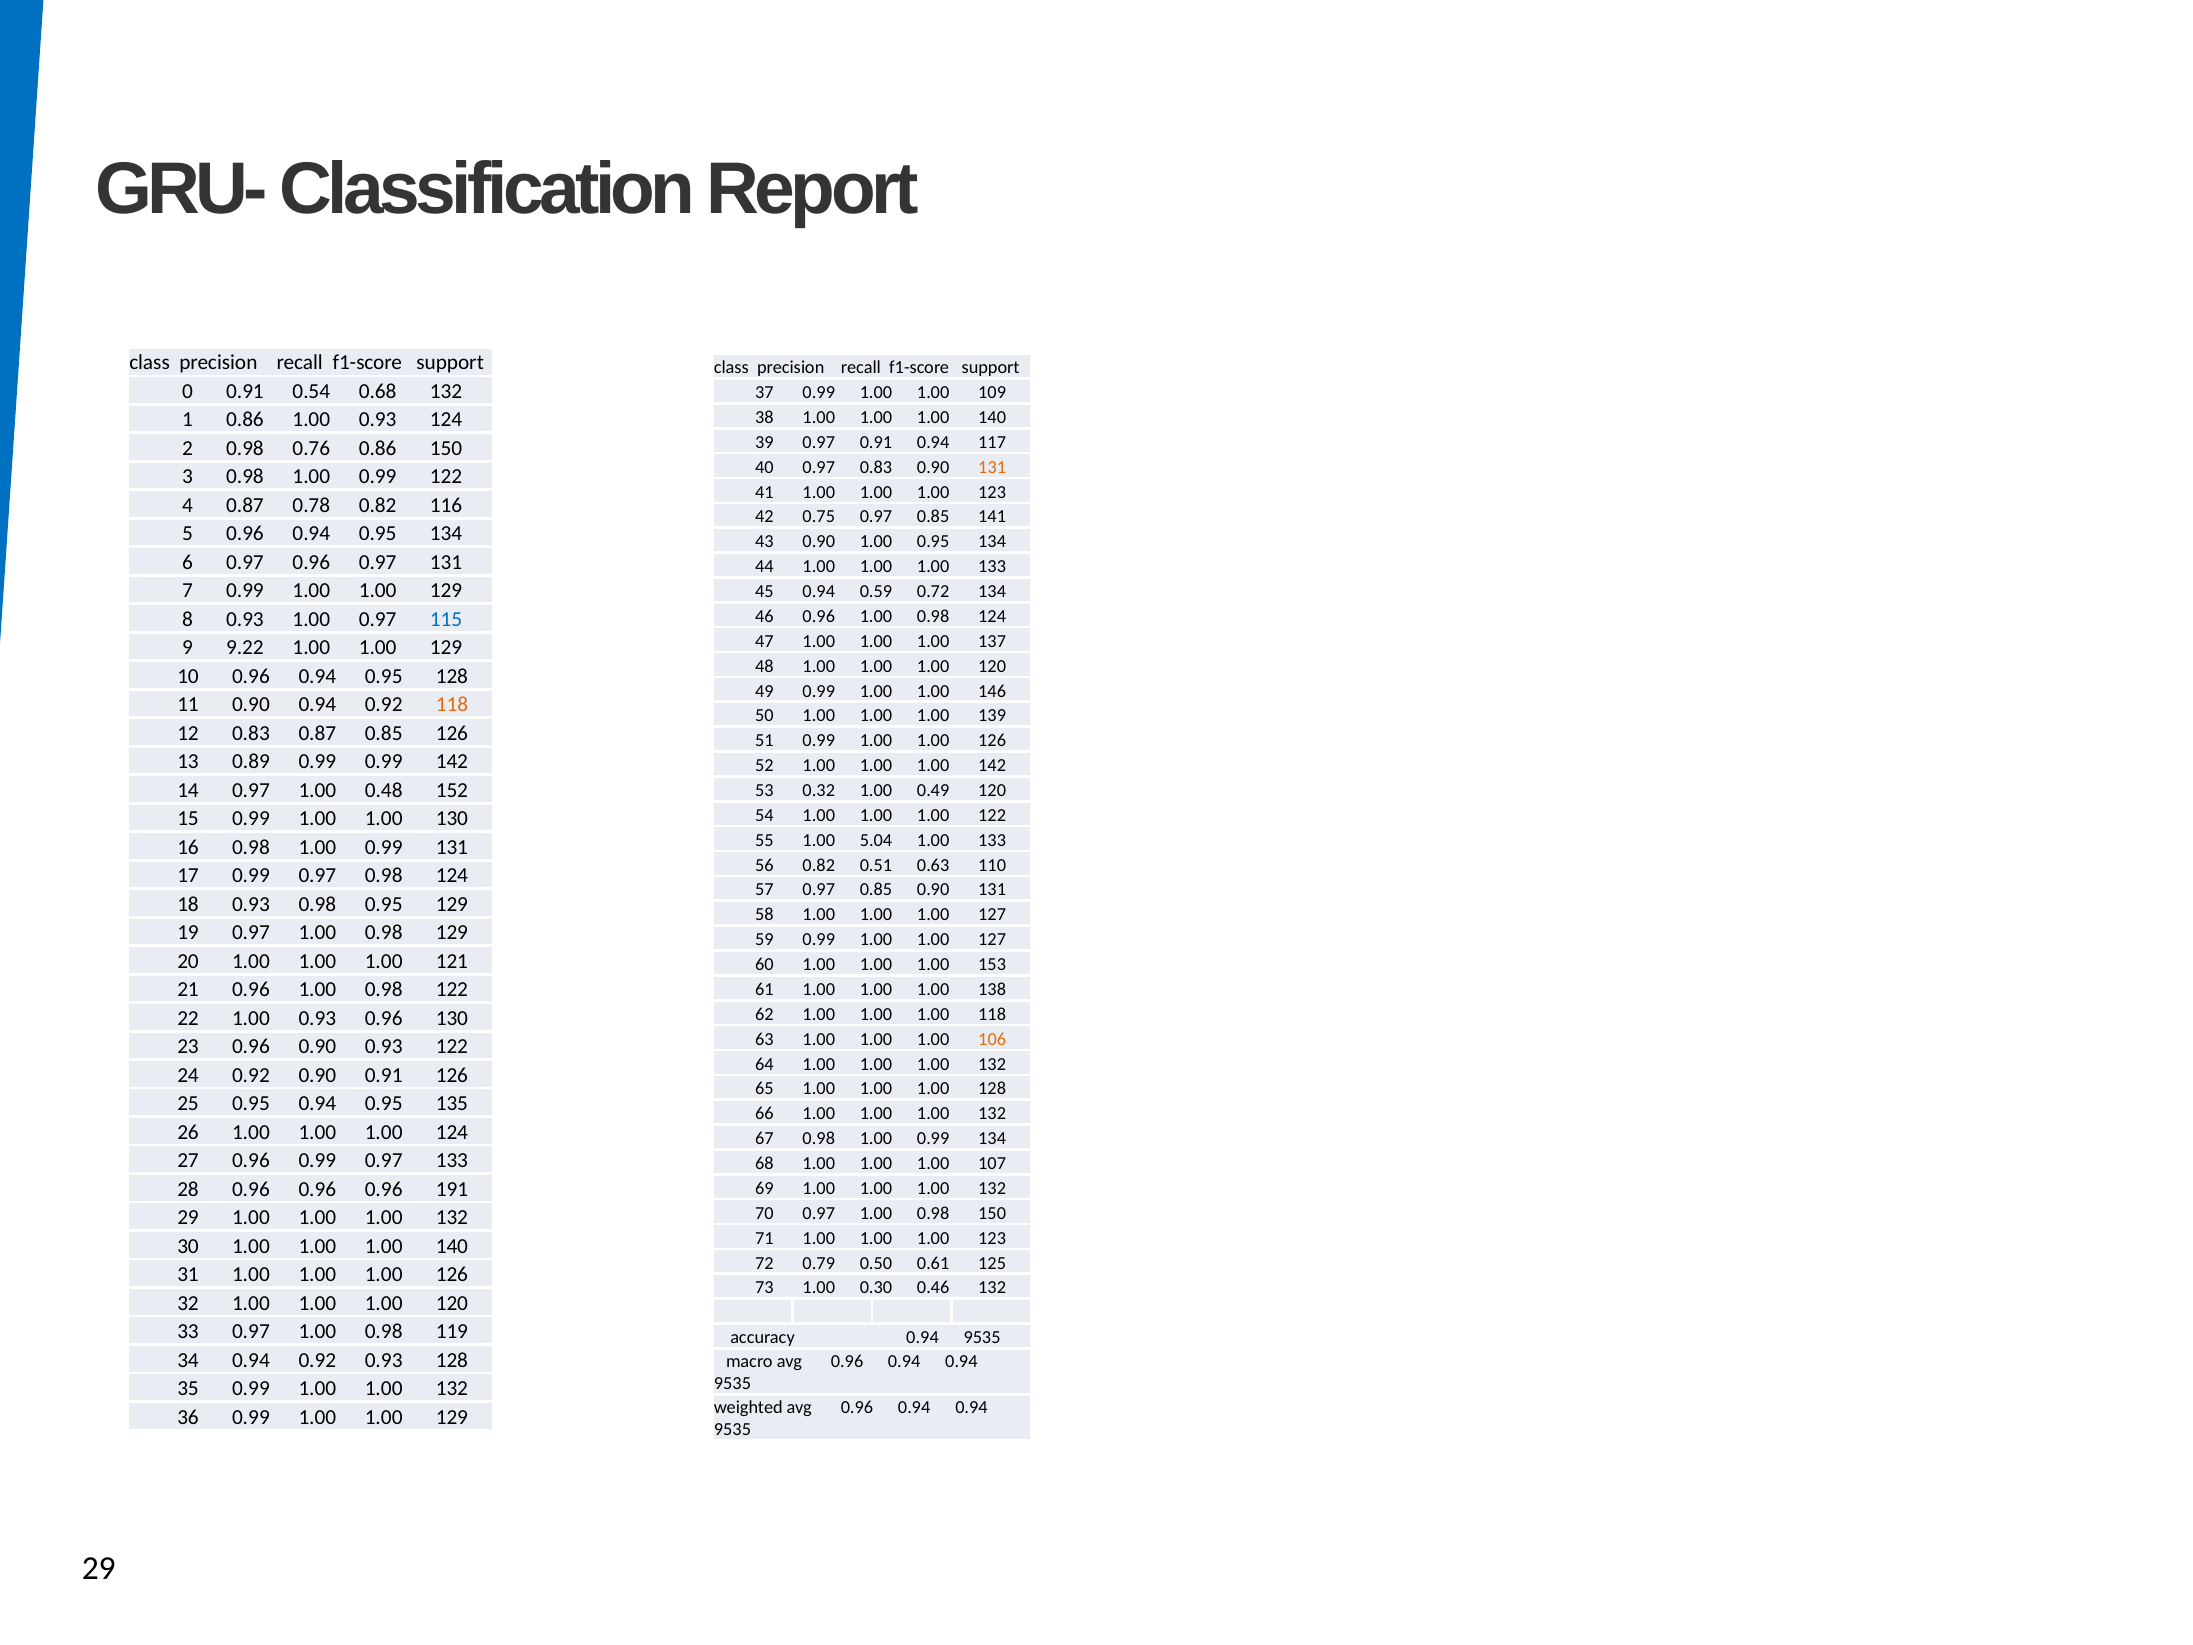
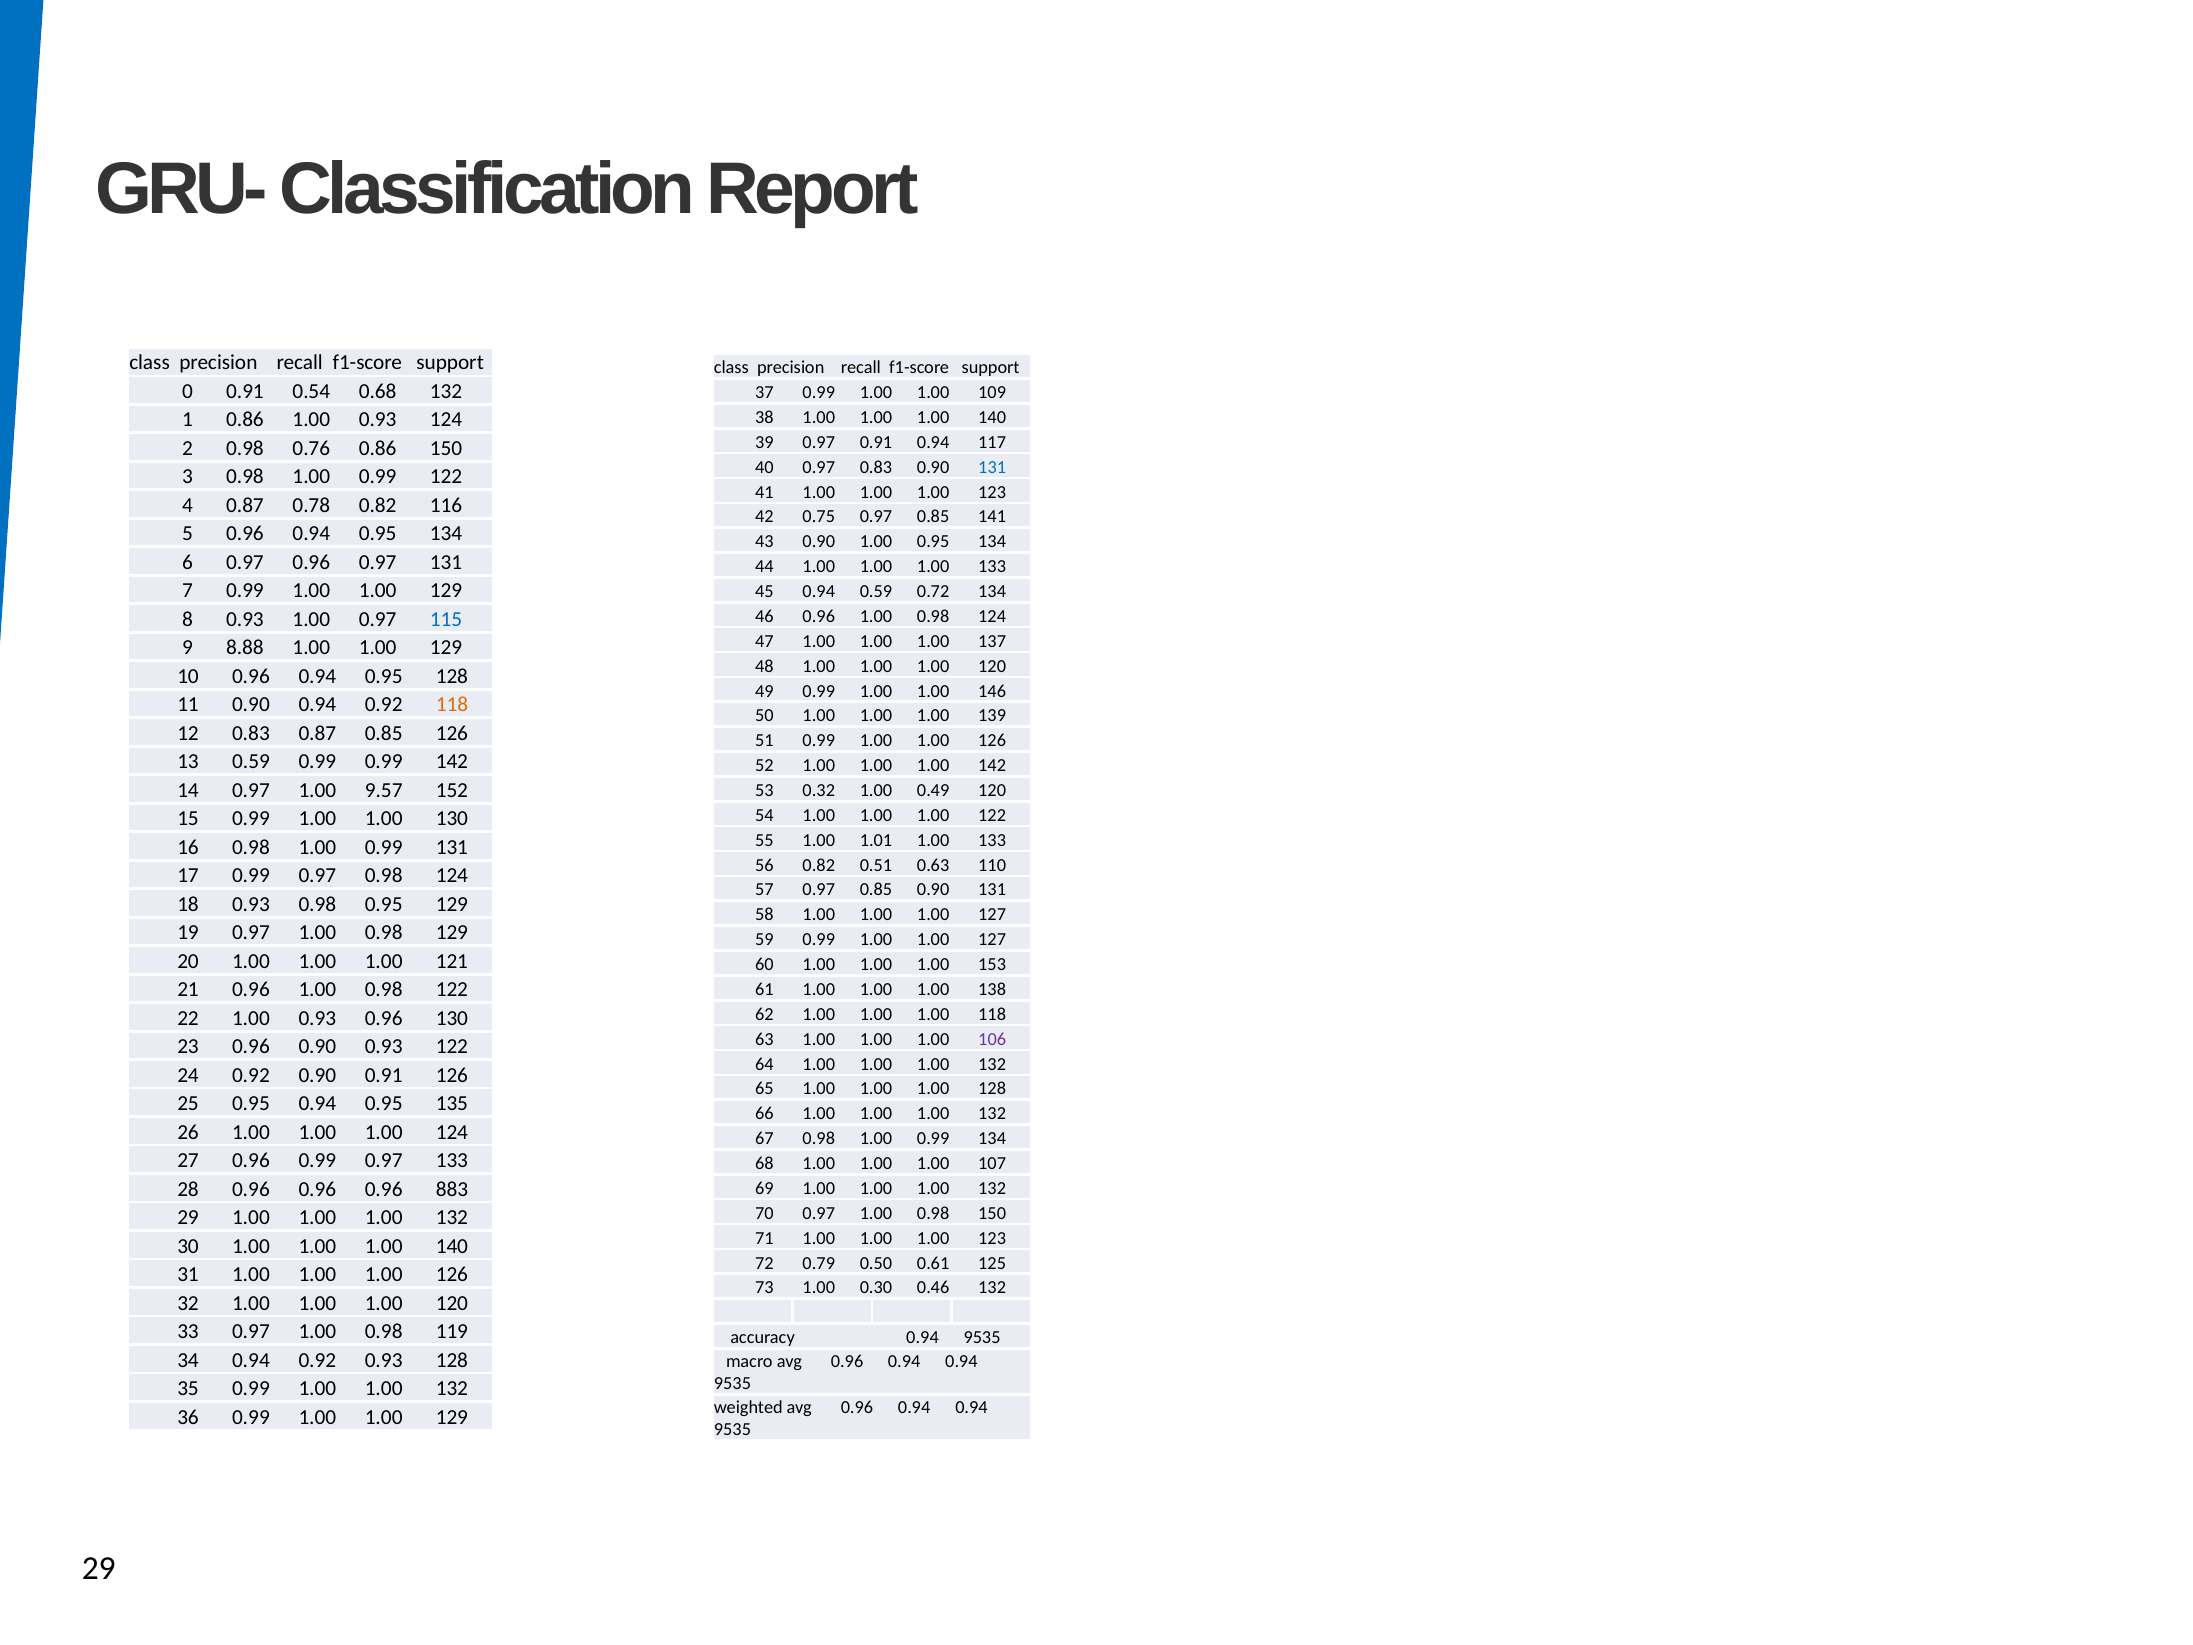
131 colour: orange -> blue (992, 467)
9.22: 9.22 -> 8.88 (245, 648)
13 0.89: 0.89 -> 0.59 (251, 762)
0.48: 0.48 -> 9.57 (384, 790)
5.04: 5.04 -> 1.01 (876, 840)
106 colour: orange -> purple (992, 1039)
191: 191 -> 883 (452, 1189)
